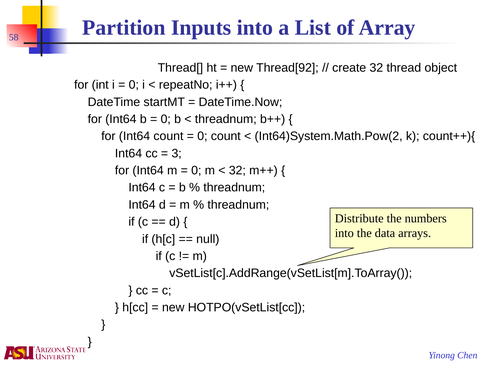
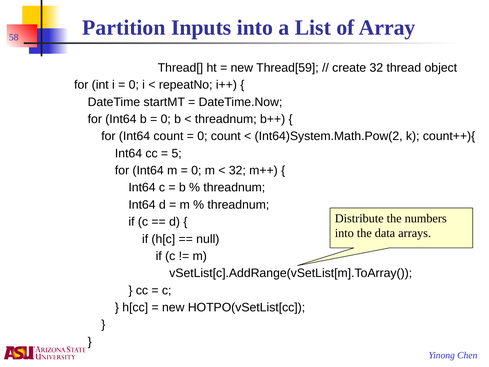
Thread[92: Thread[92 -> Thread[59 (287, 68)
3: 3 -> 5 (177, 153)
